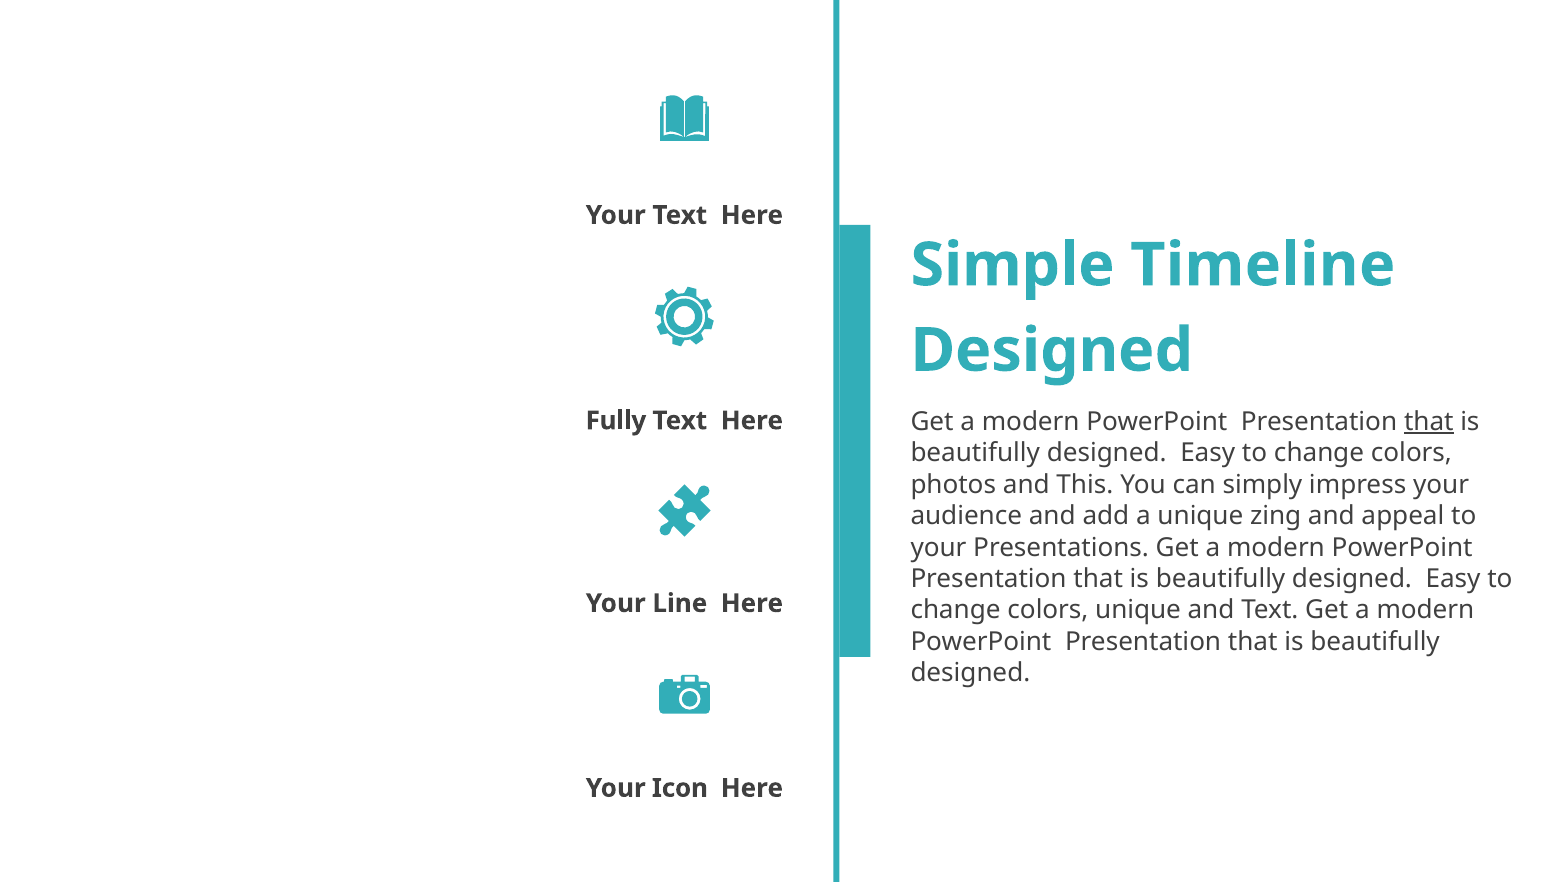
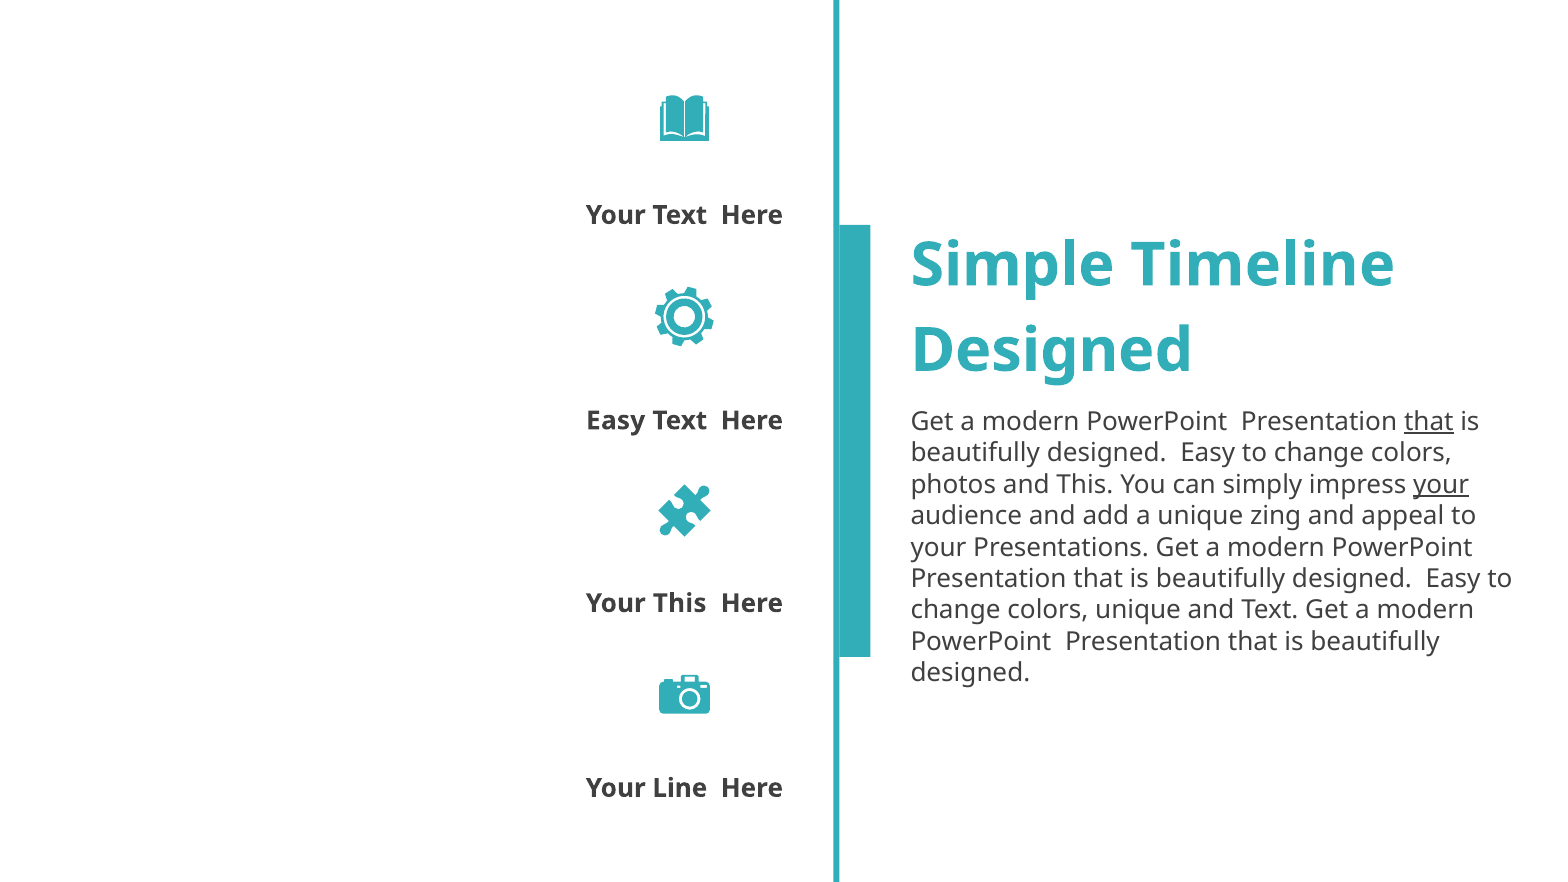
Fully: Fully -> Easy (616, 421)
your underline: none -> present (1441, 485)
Your Line: Line -> This (680, 603)
Icon: Icon -> Line (680, 788)
